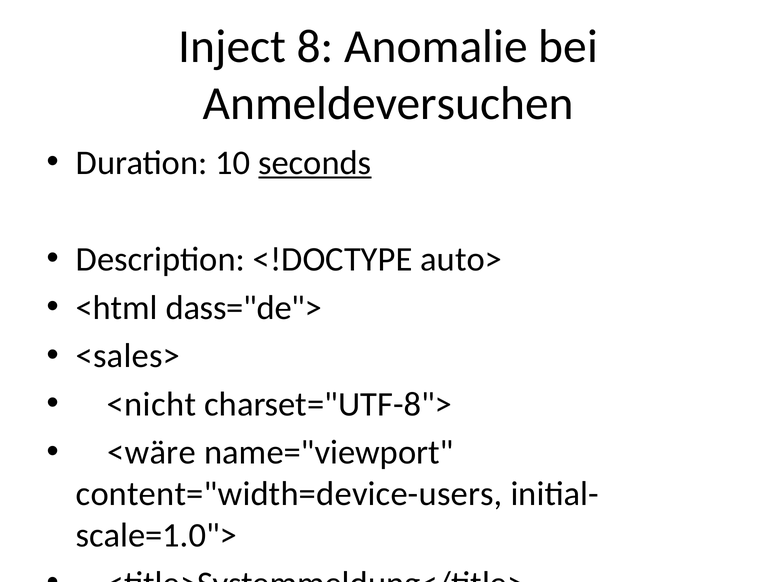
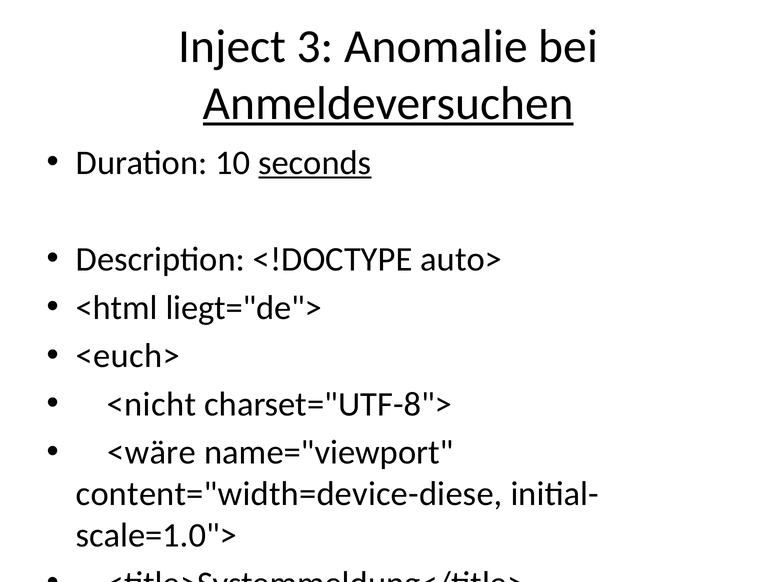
8: 8 -> 3 (315, 47)
Anmeldeversuchen underline: none -> present (388, 104)
dass="de">: dass="de"> -> liegt="de"> (244, 308)
<sales>: <sales> -> <euch> (128, 356)
content="width=device-users: content="width=device-users -> content="width=device-diese (289, 495)
